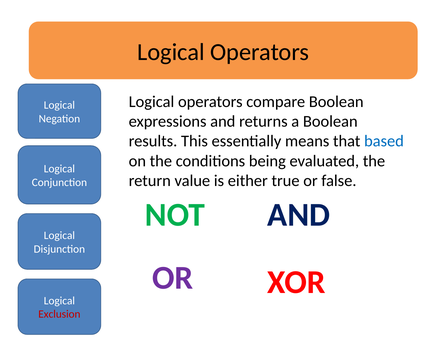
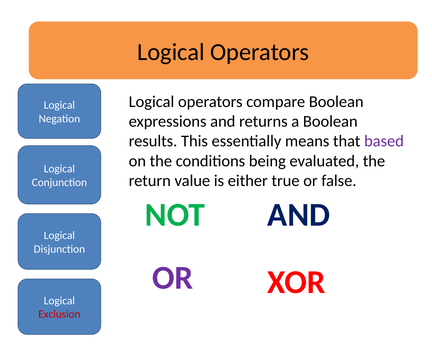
based colour: blue -> purple (384, 141)
